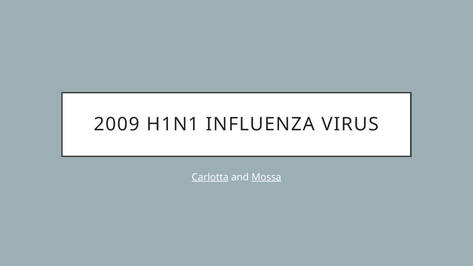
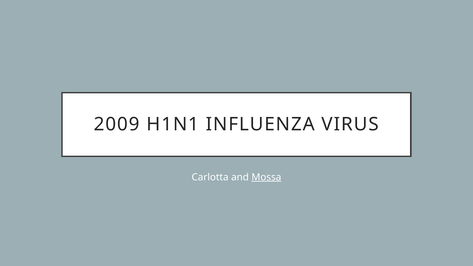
Carlotta underline: present -> none (210, 177)
